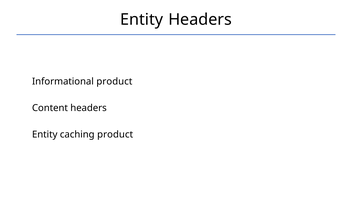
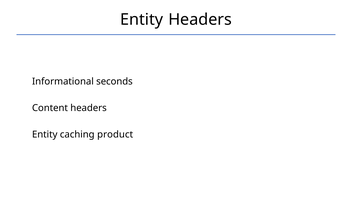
Informational product: product -> seconds (114, 81)
